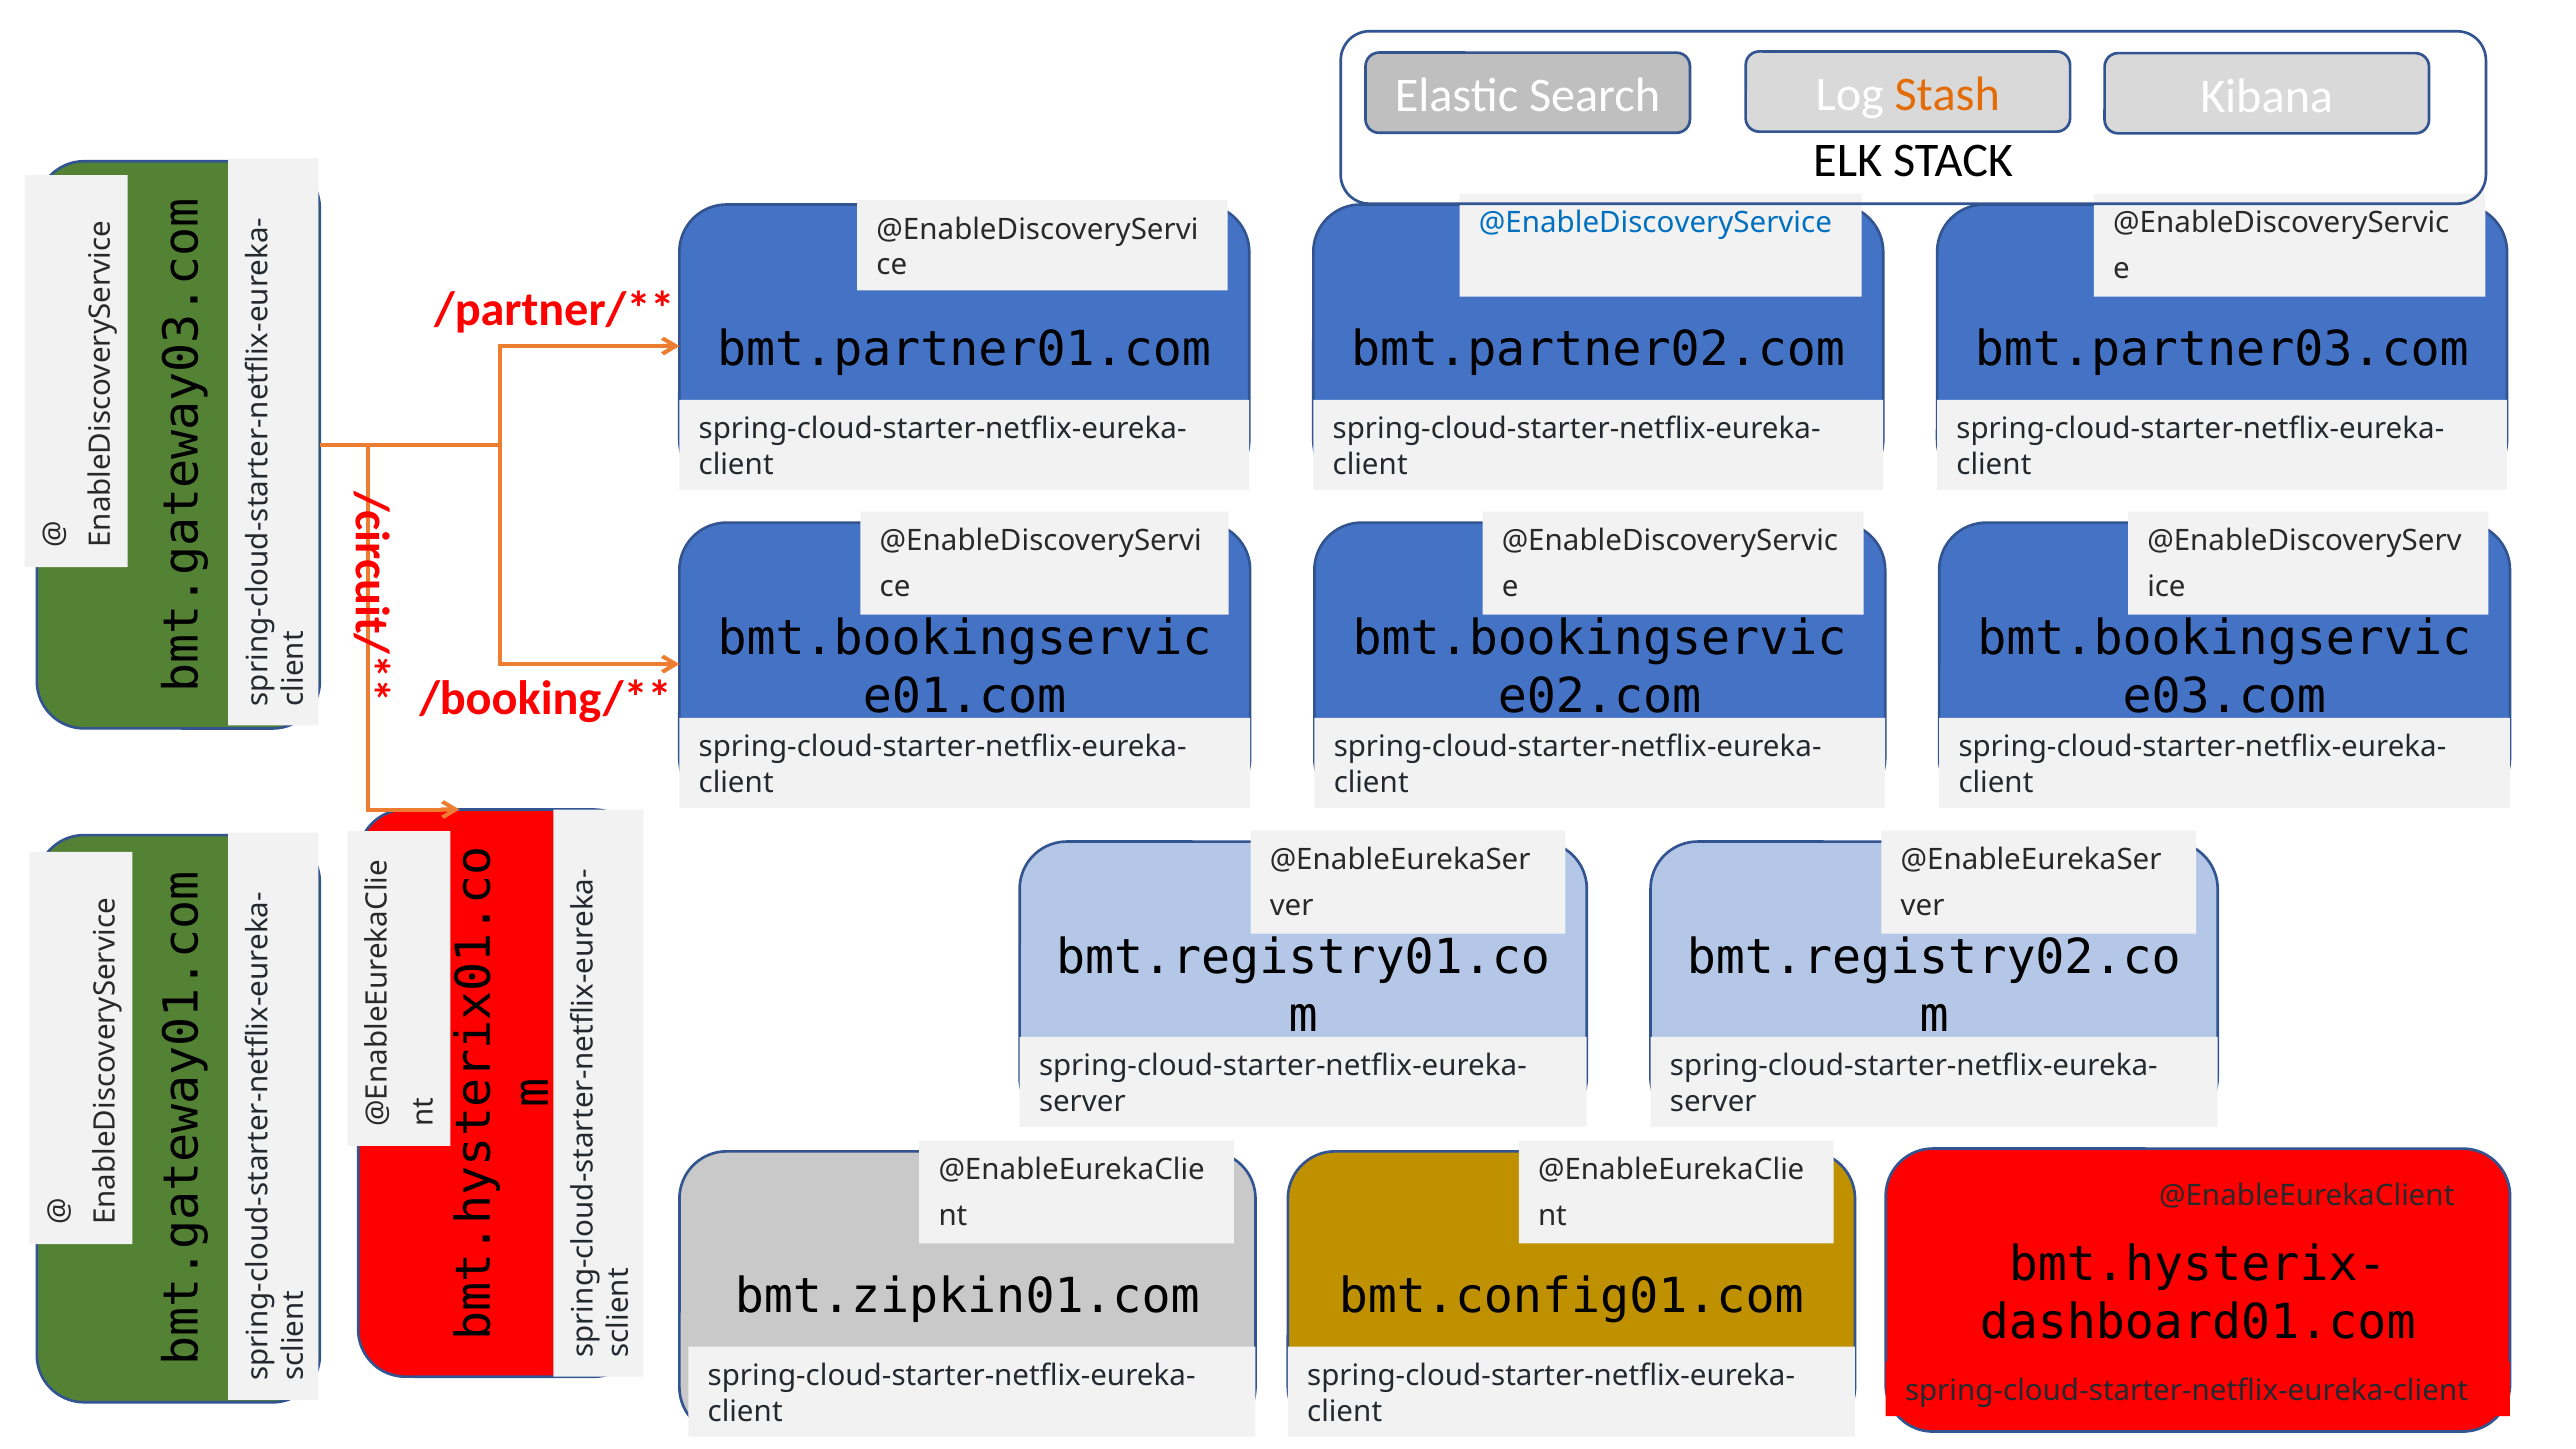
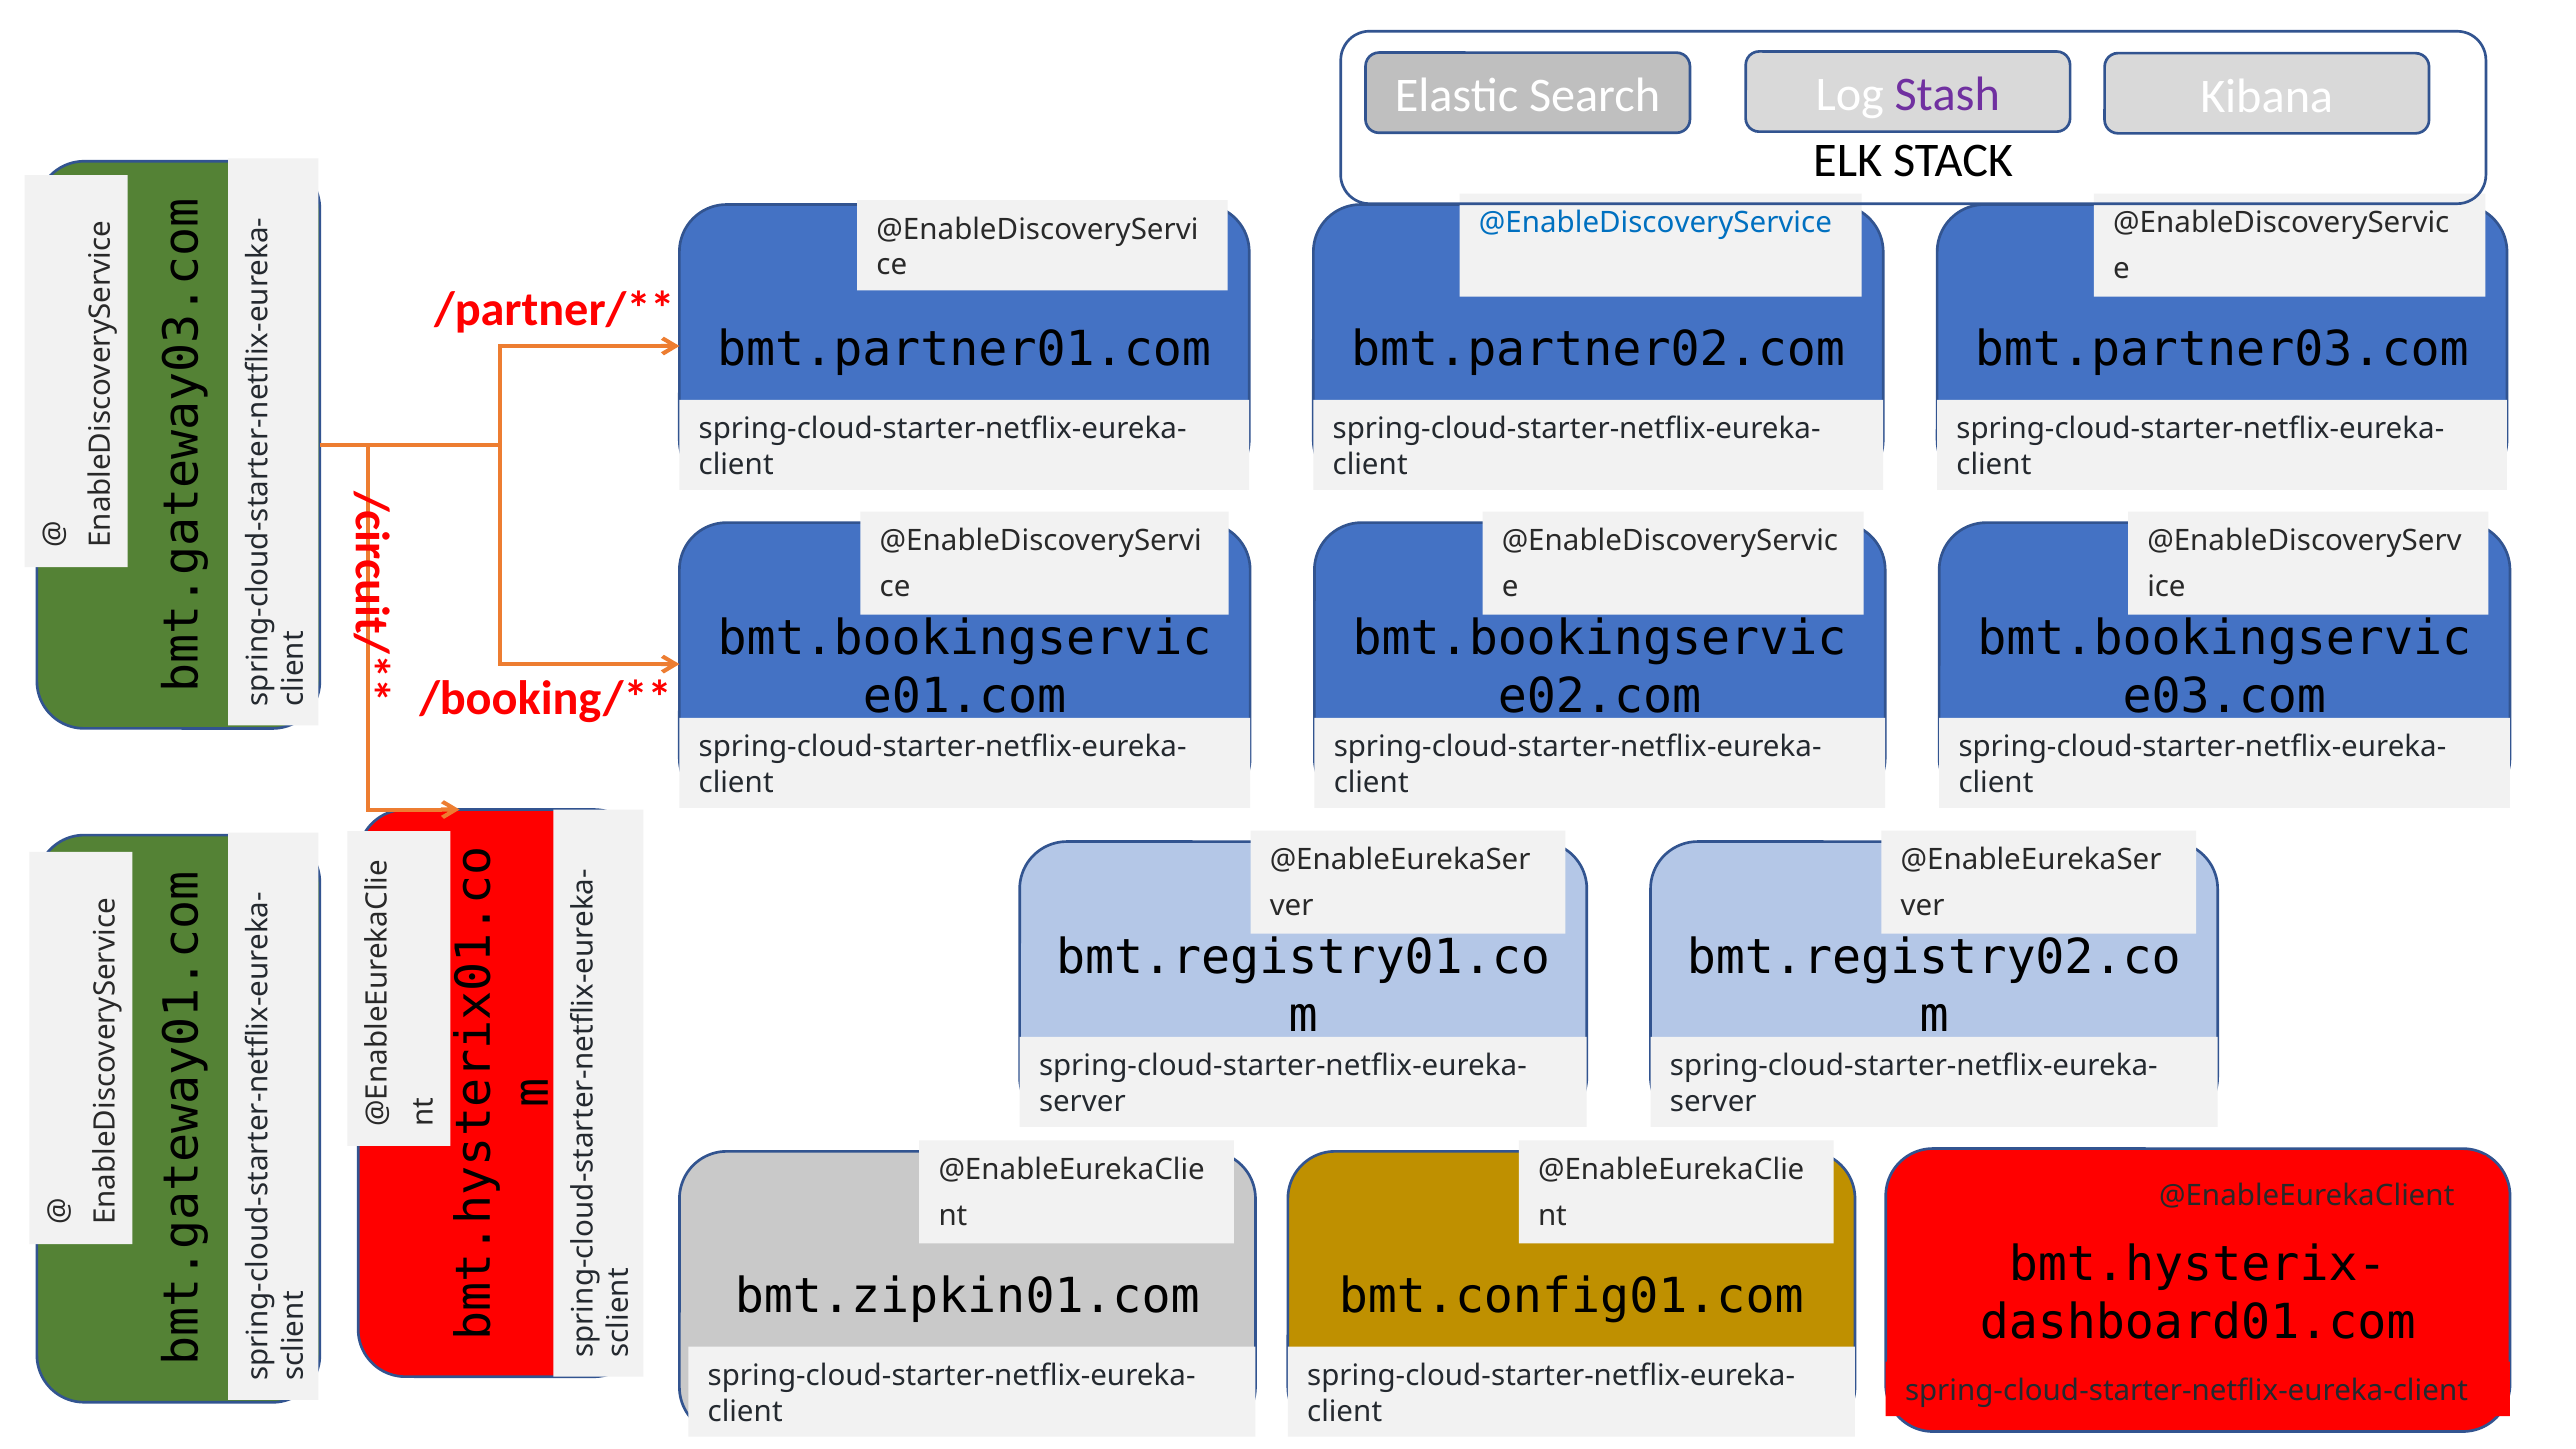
Stash colour: orange -> purple (1947, 95)
